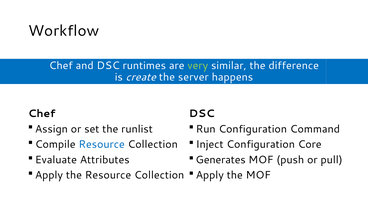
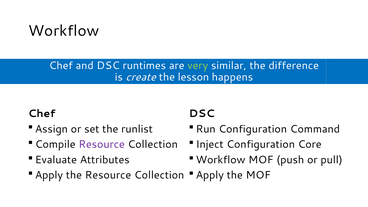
server: server -> lesson (193, 77)
Resource colour: blue -> purple (102, 144)
Generates: Generates -> Workflow (221, 160)
